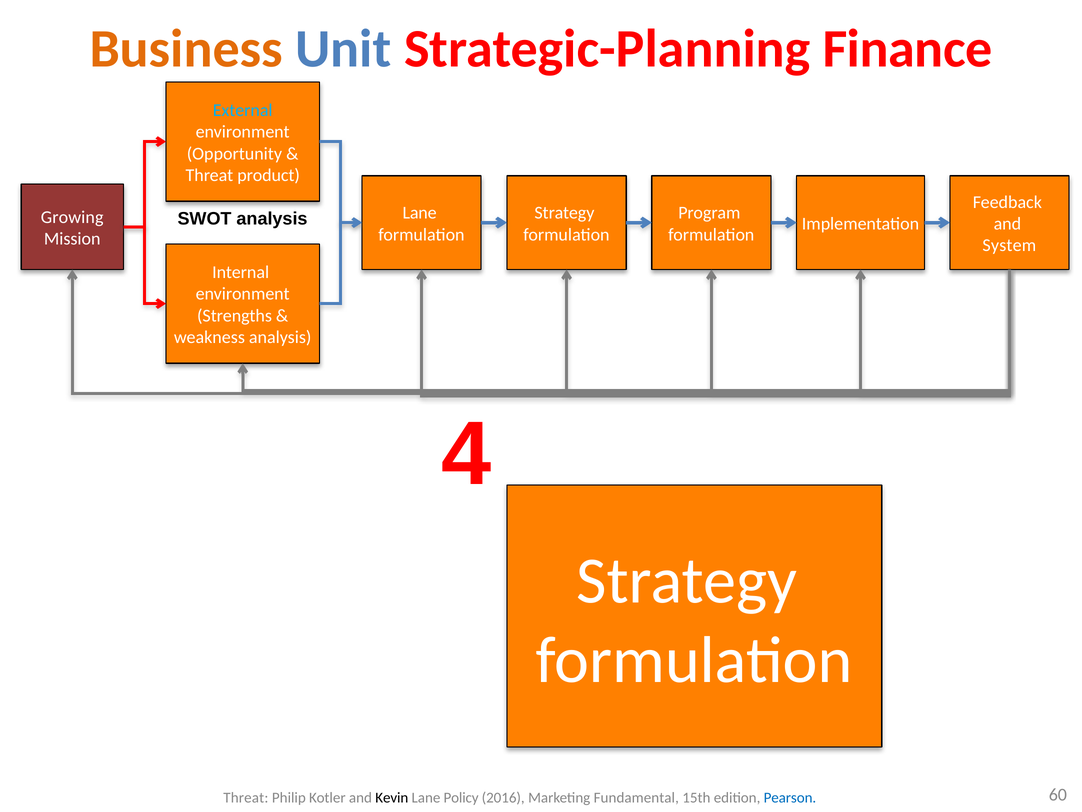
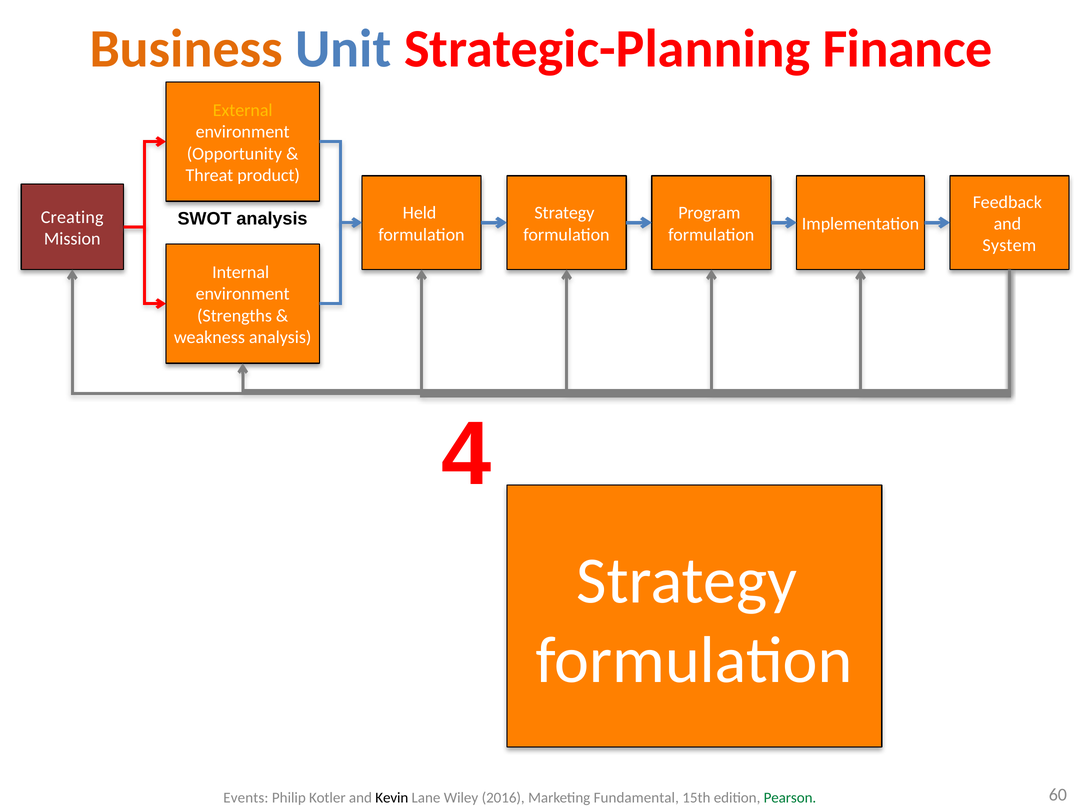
External colour: light blue -> yellow (243, 110)
Lane: Lane -> Held (420, 213)
Growing: Growing -> Creating (72, 217)
Threat: Threat -> Events (246, 797)
Policy: Policy -> Wiley (461, 797)
Pearson colour: blue -> green (790, 797)
